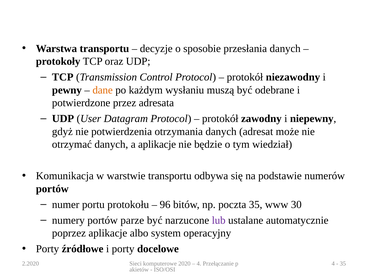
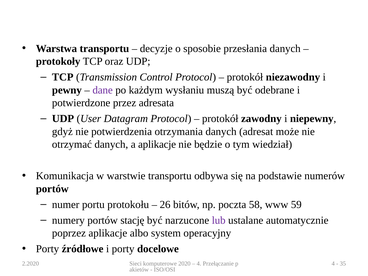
dane colour: orange -> purple (103, 90)
96: 96 -> 26 (165, 205)
poczta 35: 35 -> 58 (256, 205)
30: 30 -> 59 (296, 205)
parze: parze -> stację (132, 220)
